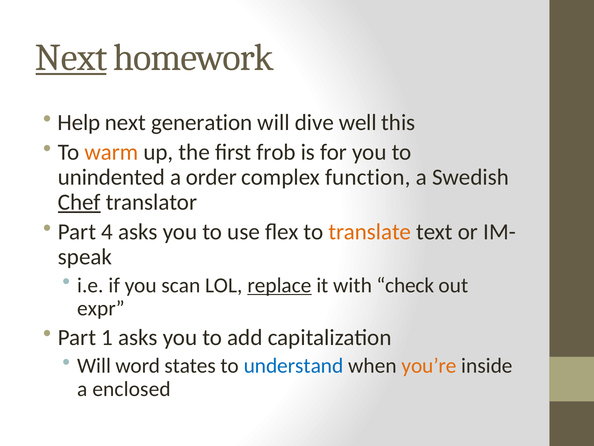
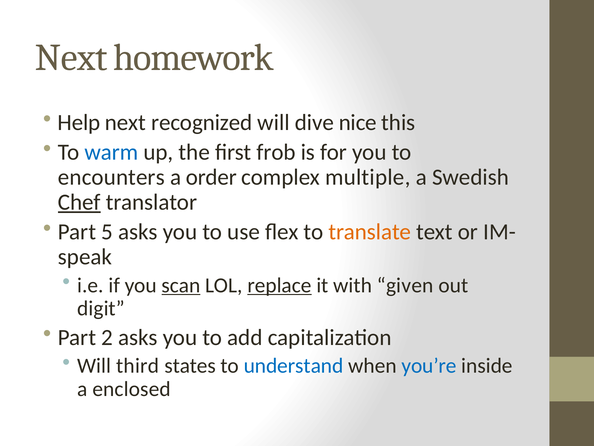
Next underline: present -> none (71, 58)
generation: generation -> recognized (202, 122)
well: well -> nice (358, 122)
warm colour: orange -> blue (111, 152)
unindented: unindented -> encounters (111, 177)
function: function -> multiple (368, 177)
4: 4 -> 5 (107, 232)
scan underline: none -> present (181, 285)
check: check -> given (405, 285)
expr: expr -> digit (101, 308)
1: 1 -> 2 (107, 337)
word: word -> third (138, 365)
you’re colour: orange -> blue (429, 365)
